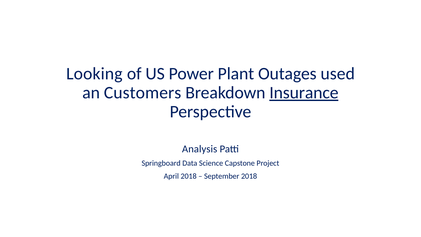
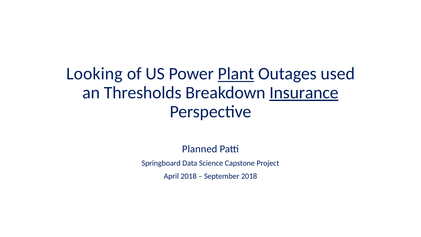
Plant underline: none -> present (236, 74)
Customers: Customers -> Thresholds (143, 93)
Analysis: Analysis -> Planned (200, 149)
